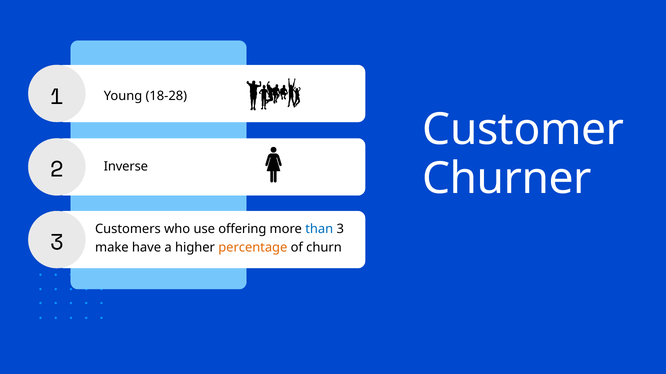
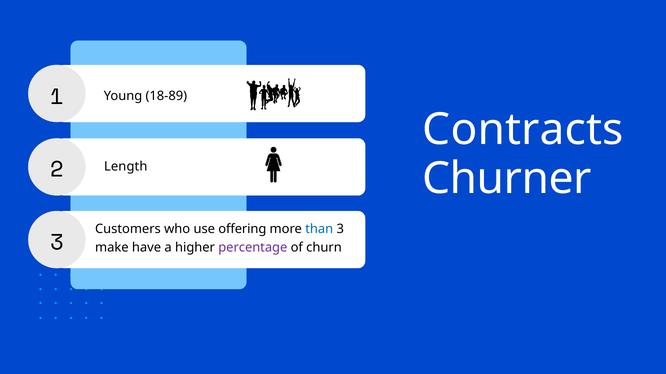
18-28: 18-28 -> 18-89 (166, 96)
Customer: Customer -> Contracts (523, 130)
Inverse: Inverse -> Length (126, 167)
percentage colour: orange -> purple (253, 248)
